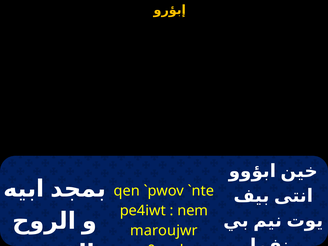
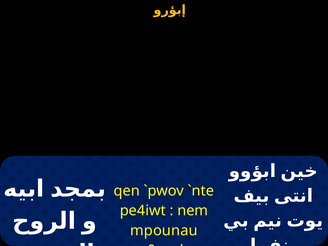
maroujwr: maroujwr -> mpounau (164, 230)
